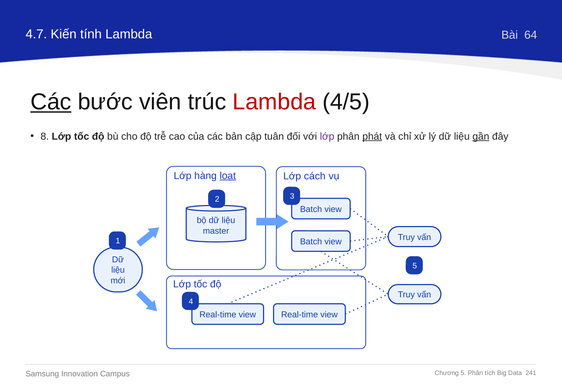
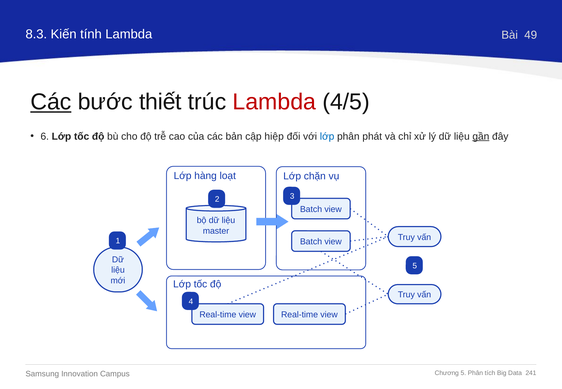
4.7: 4.7 -> 8.3 (36, 34)
64: 64 -> 49 (531, 35)
viên: viên -> thiết (160, 102)
8: 8 -> 6 (45, 136)
tuân: tuân -> hiệp (274, 136)
lớp colour: purple -> blue (327, 136)
phát underline: present -> none (372, 136)
loạt underline: present -> none (228, 176)
cách: cách -> chặn (315, 176)
